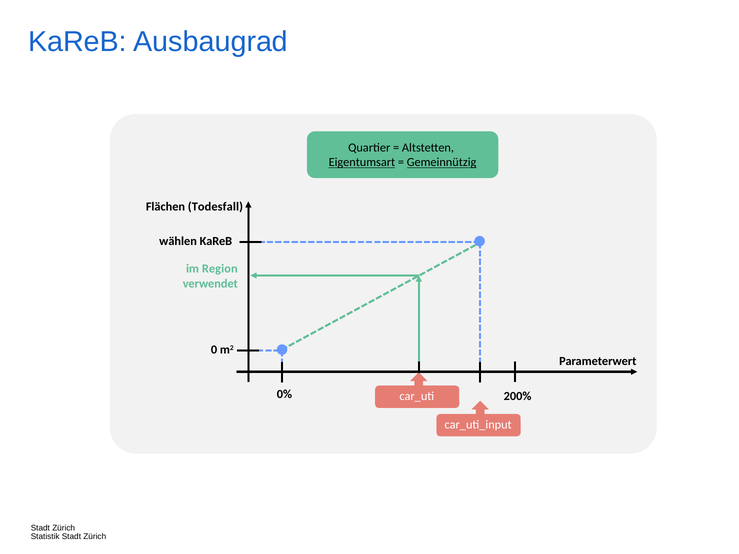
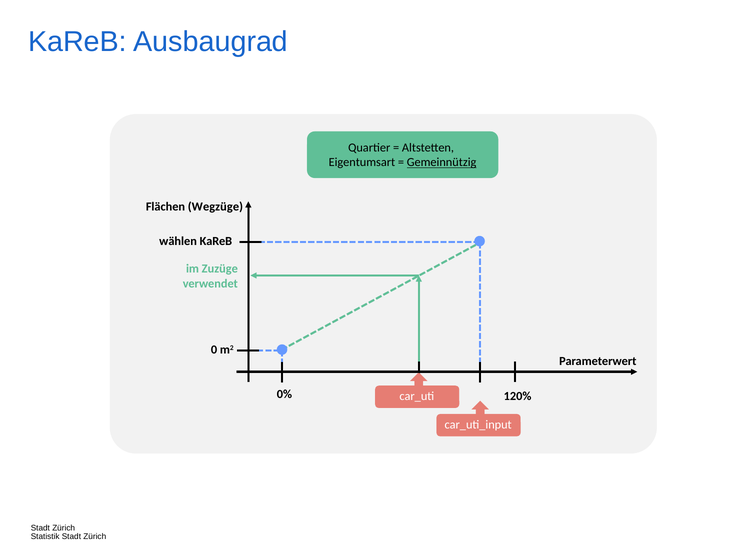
Eigentumsart underline: present -> none (362, 162)
Todesfall: Todesfall -> Wegzüge (215, 207)
Region: Region -> Zuzüge (220, 269)
200%: 200% -> 120% (518, 396)
